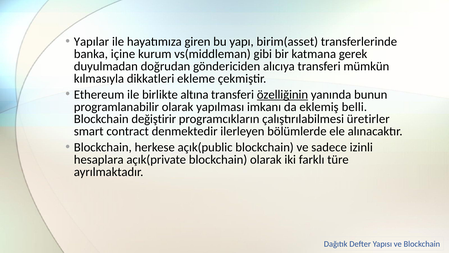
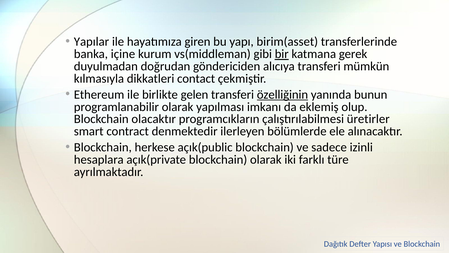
bir underline: none -> present (282, 54)
ekleme: ekleme -> contact (196, 79)
altına: altına -> gelen (194, 94)
belli: belli -> olup (354, 107)
değiştirir: değiştirir -> olacaktır (154, 119)
